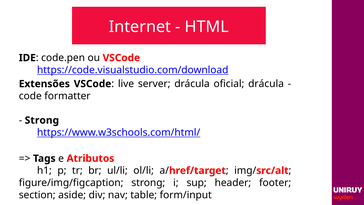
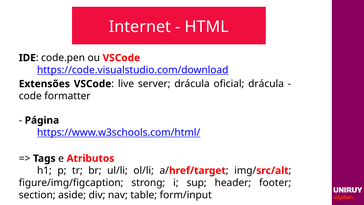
Strong: Strong -> Página (42, 120)
